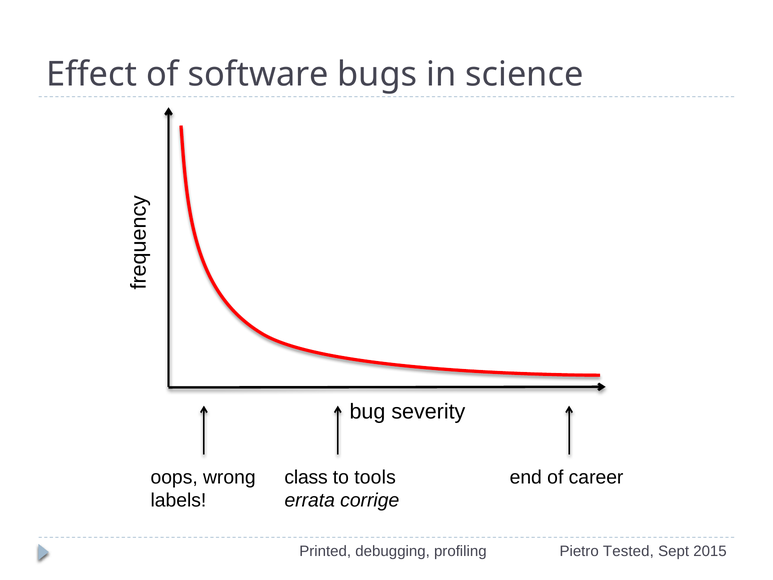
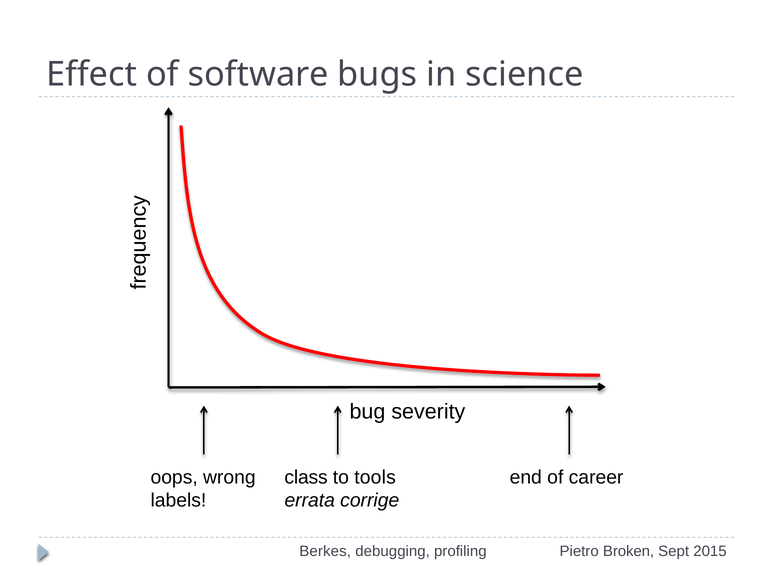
Printed: Printed -> Berkes (325, 551)
Tested: Tested -> Broken (629, 551)
